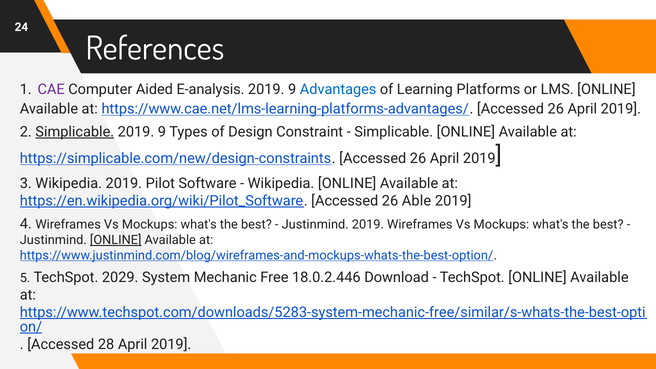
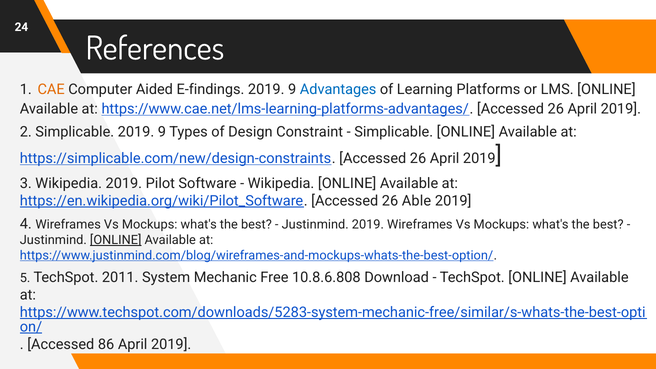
CAE colour: purple -> orange (51, 90)
E-analysis: E-analysis -> E-findings (210, 90)
Simplicable underline: present -> none (75, 132)
2029: 2029 -> 2011 (120, 277)
18.0.2.446: 18.0.2.446 -> 10.8.6.808 (326, 277)
28: 28 -> 86 (106, 344)
